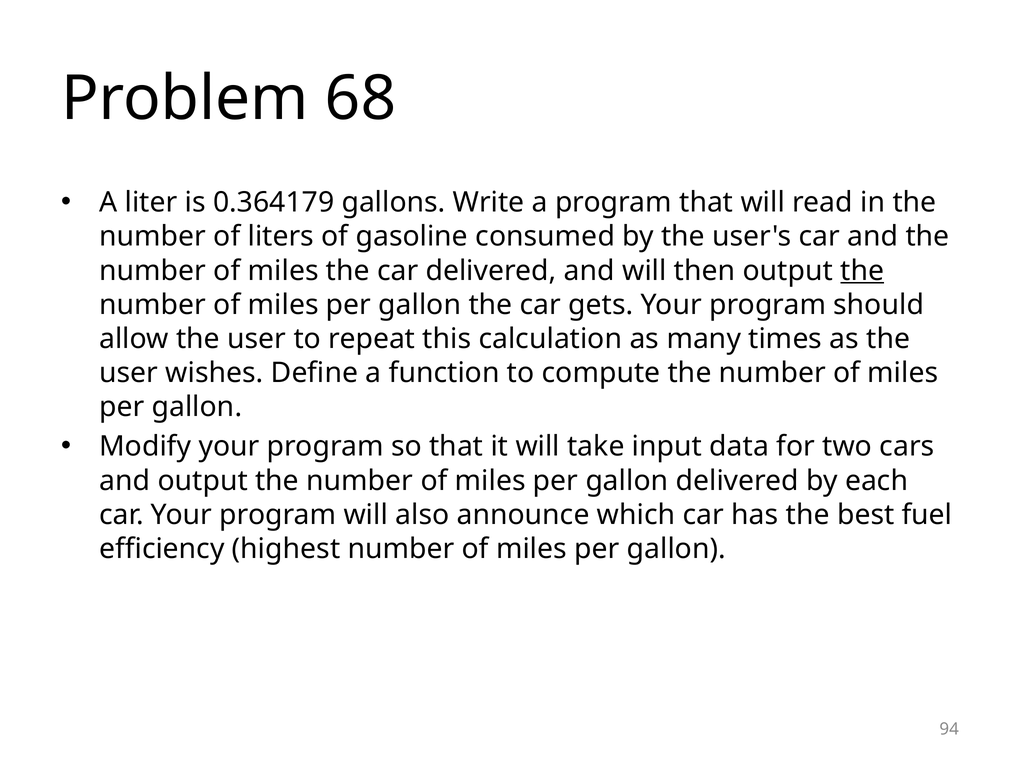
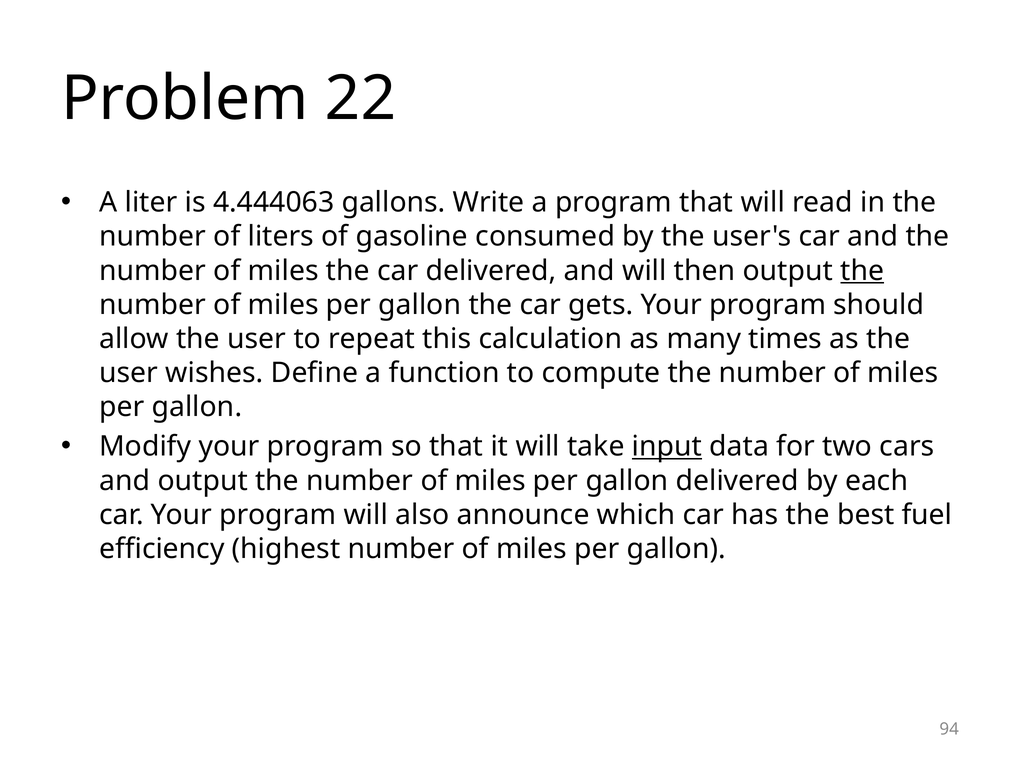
68: 68 -> 22 (361, 99)
0.364179: 0.364179 -> 4.444063 (274, 203)
input underline: none -> present (667, 447)
